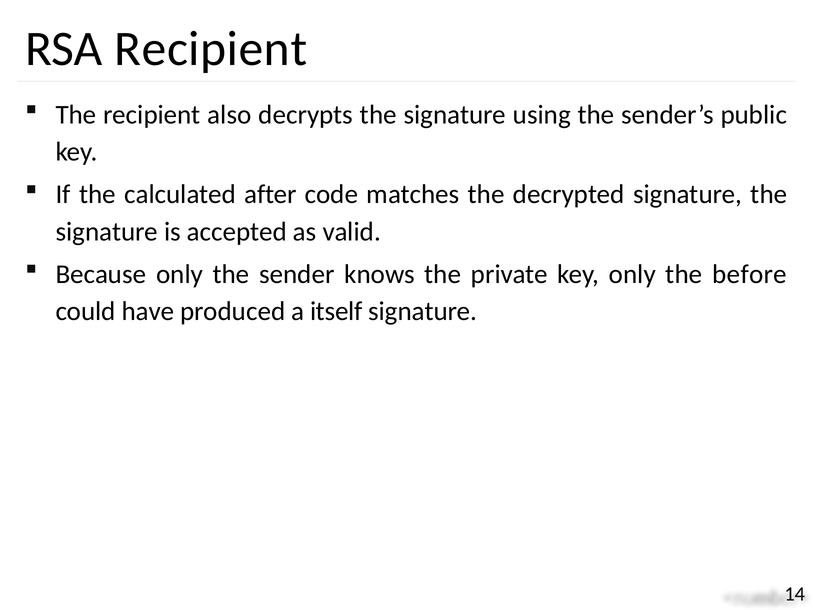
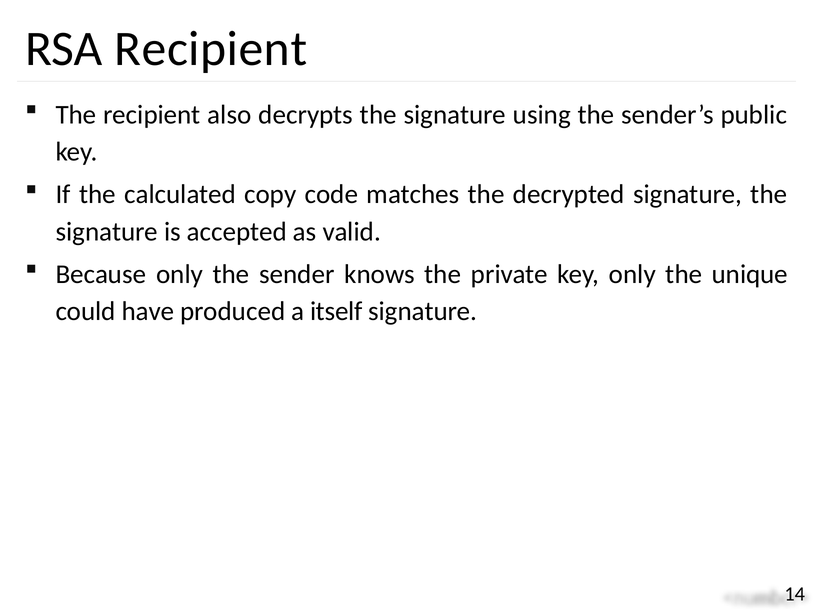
after: after -> copy (270, 194)
before: before -> unique (750, 274)
